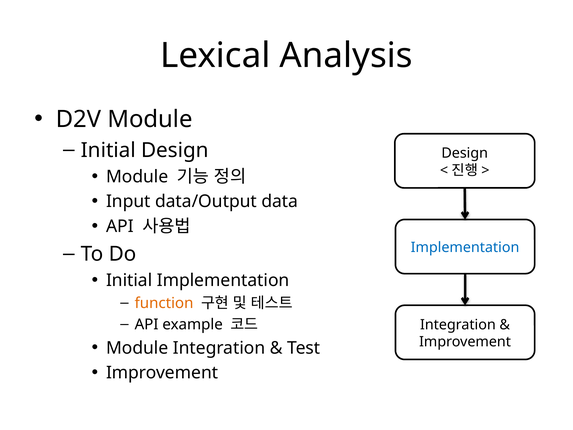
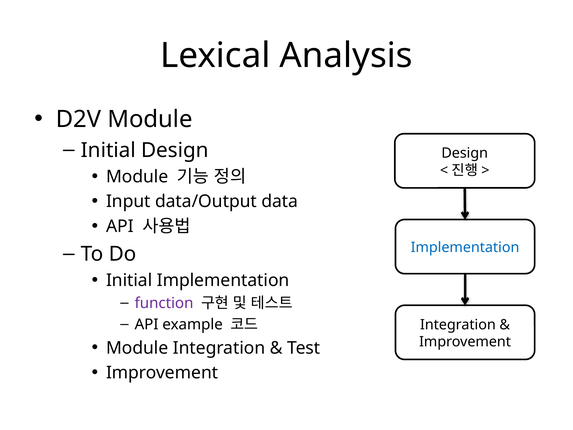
function colour: orange -> purple (164, 303)
